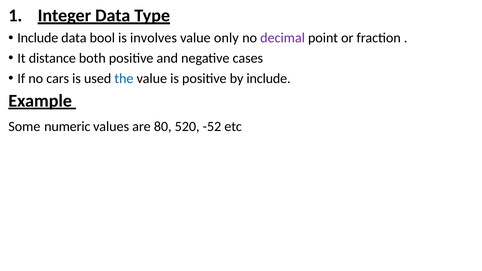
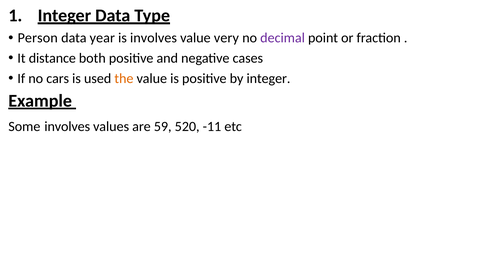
Include: Include -> Person (38, 38)
bool: bool -> year (102, 38)
only: only -> very (226, 38)
the colour: blue -> orange (124, 78)
by include: include -> integer (268, 78)
Some numeric: numeric -> involves (67, 127)
80: 80 -> 59 (163, 127)
-52: -52 -> -11 (212, 127)
